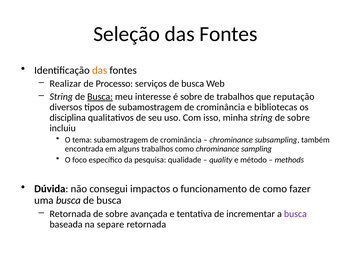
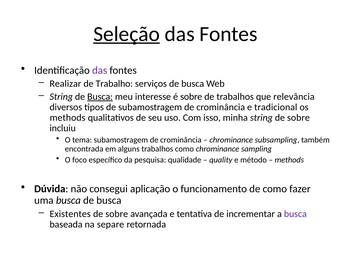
Seleção underline: none -> present (127, 34)
das colour: orange -> purple (100, 70)
Processo: Processo -> Trabalho (114, 84)
reputação: reputação -> relevância (294, 97)
bibliotecas: bibliotecas -> tradicional (276, 107)
disciplina: disciplina -> methods (68, 118)
impactos: impactos -> aplicação (150, 189)
Retornada: Retornada -> Existentes (70, 214)
